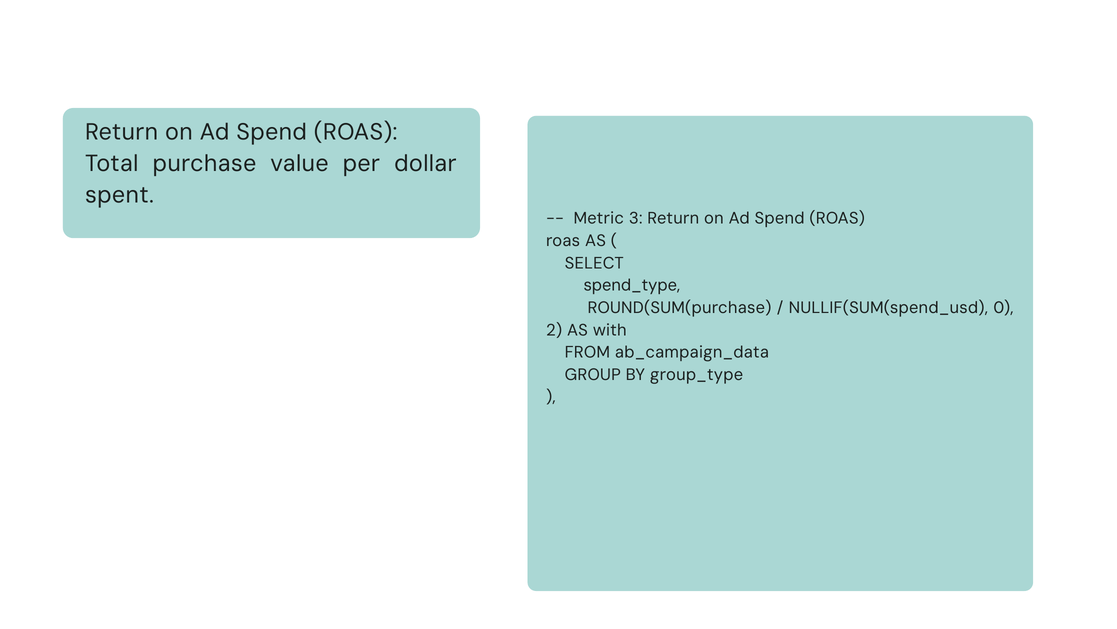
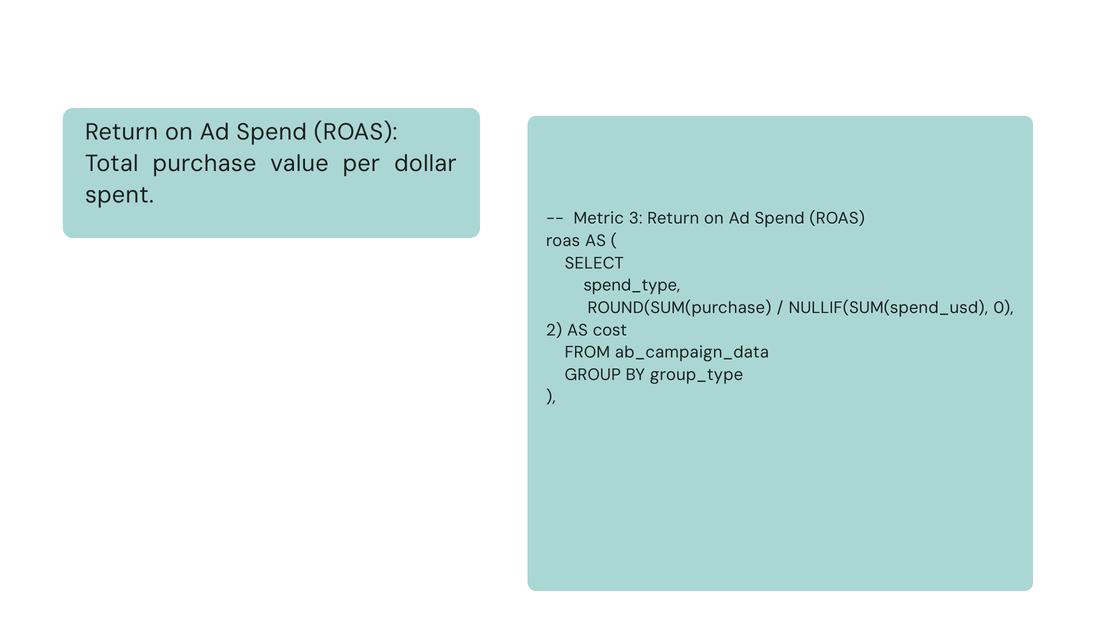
with: with -> cost (610, 330)
